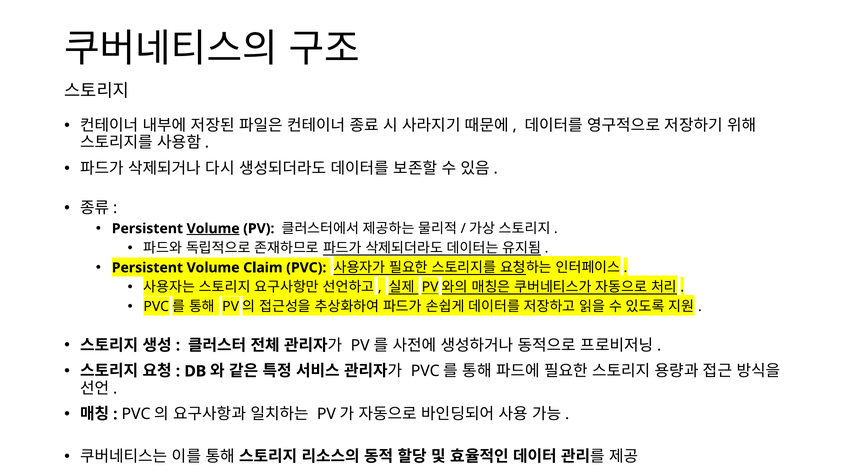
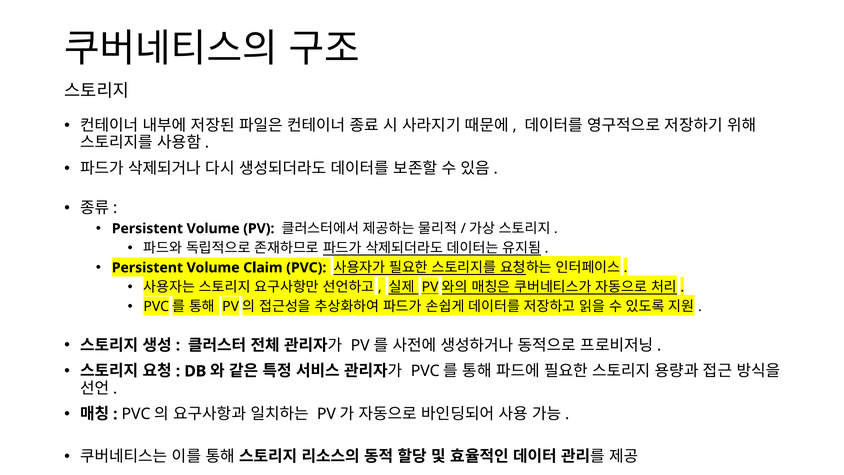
Volume underline: present -> none (213, 228)
